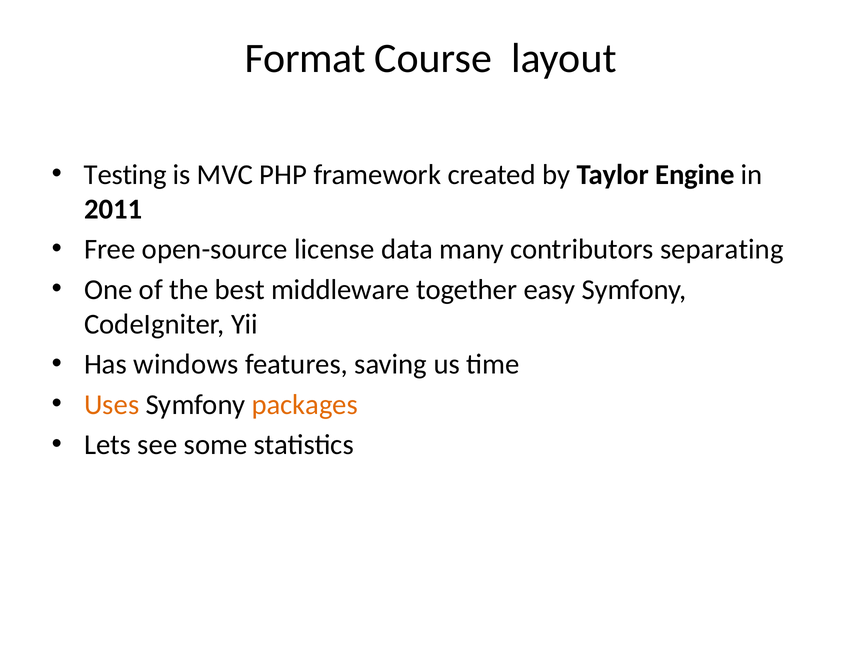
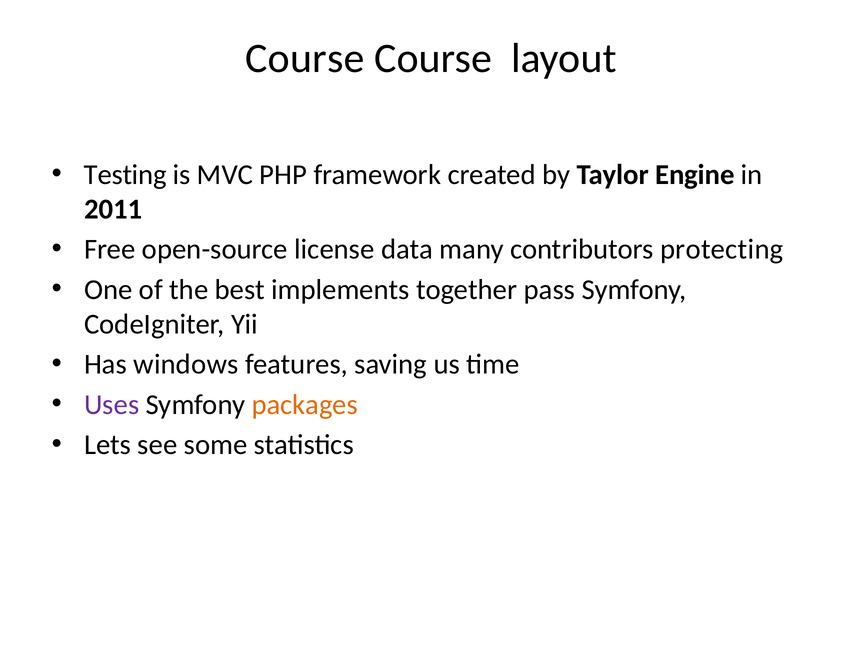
Format: Format -> Course (305, 58)
separating: separating -> protecting (722, 249)
middleware: middleware -> implements (340, 289)
easy: easy -> pass (549, 289)
Uses colour: orange -> purple (112, 404)
